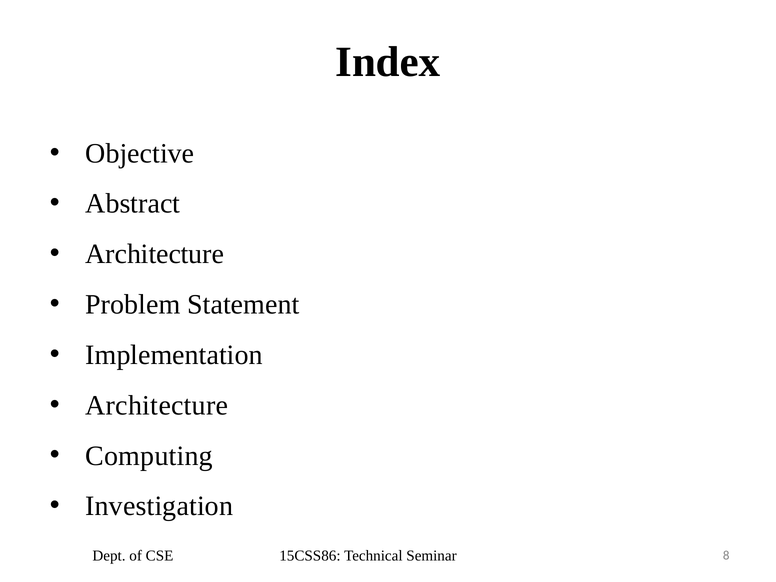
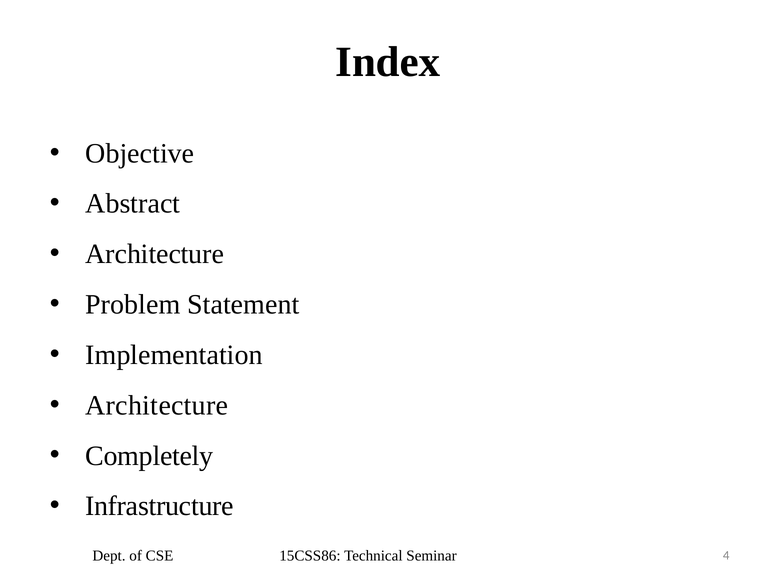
Computing: Computing -> Completely (149, 456)
Investigation: Investigation -> Infrastructure (159, 506)
8: 8 -> 4 (726, 556)
